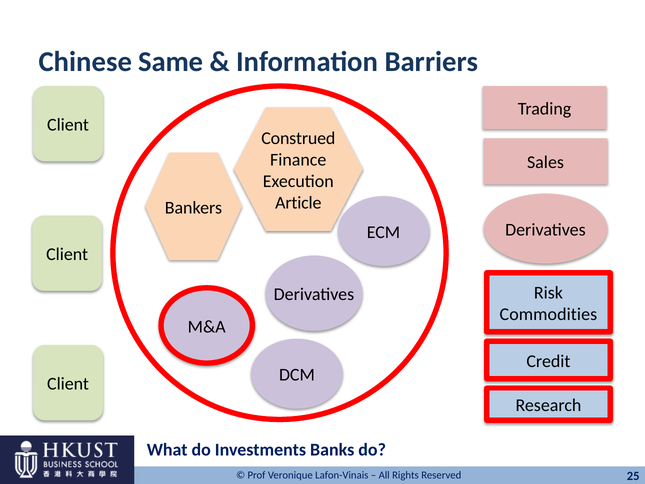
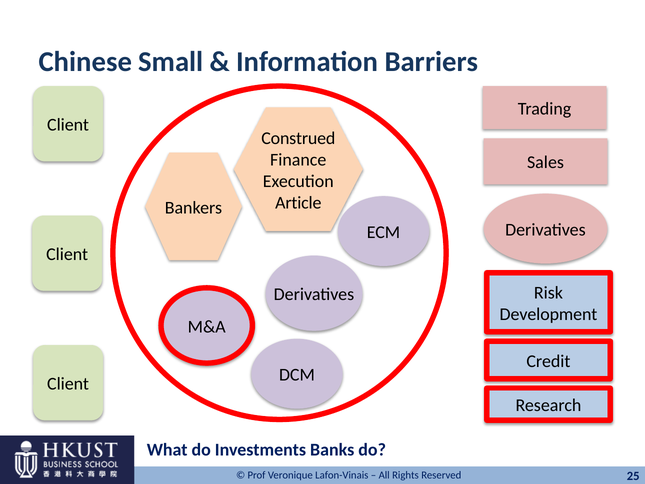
Same: Same -> Small (171, 62)
Commodities: Commodities -> Development (548, 314)
